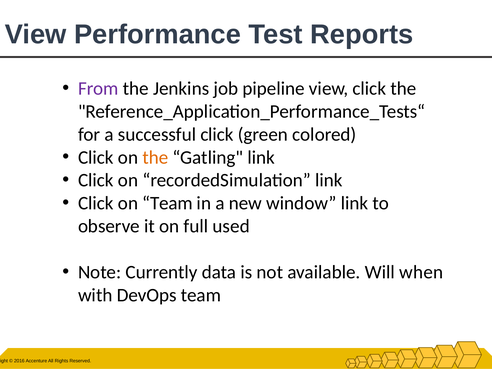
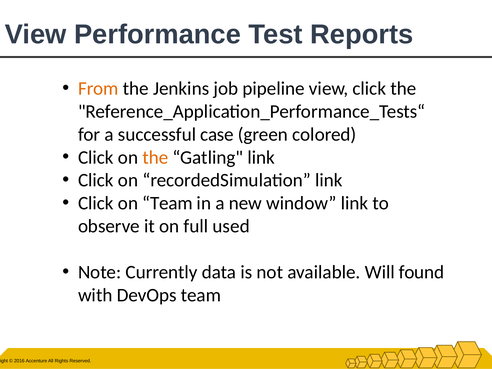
From colour: purple -> orange (98, 88)
successful click: click -> case (217, 134)
when: when -> found (421, 272)
